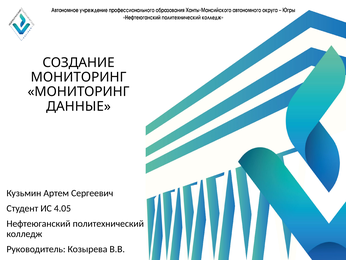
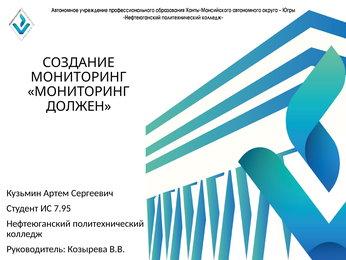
ДАННЫЕ: ДАННЫЕ -> ДОЛЖЕН (79, 106)
4.05: 4.05 -> 7.95 (62, 208)
